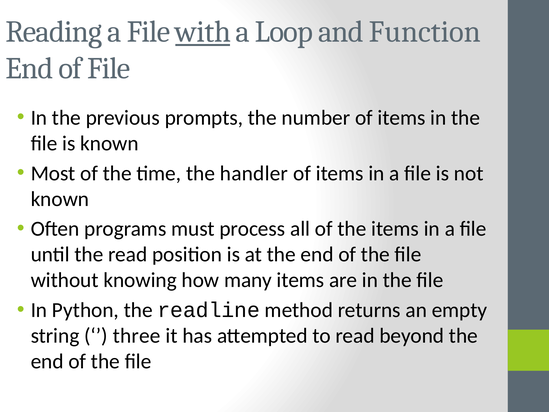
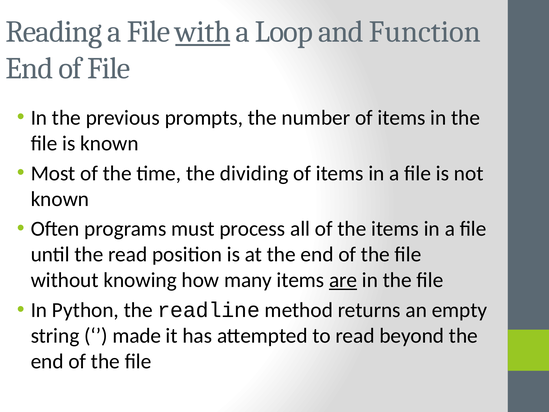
handler: handler -> dividing (254, 173)
are underline: none -> present (343, 280)
three: three -> made (137, 336)
